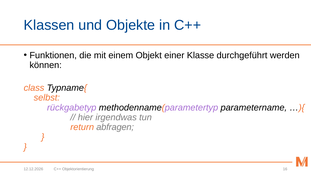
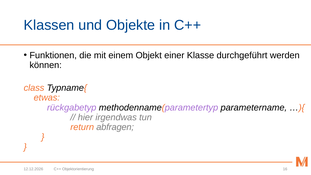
selbst: selbst -> etwas (47, 98)
